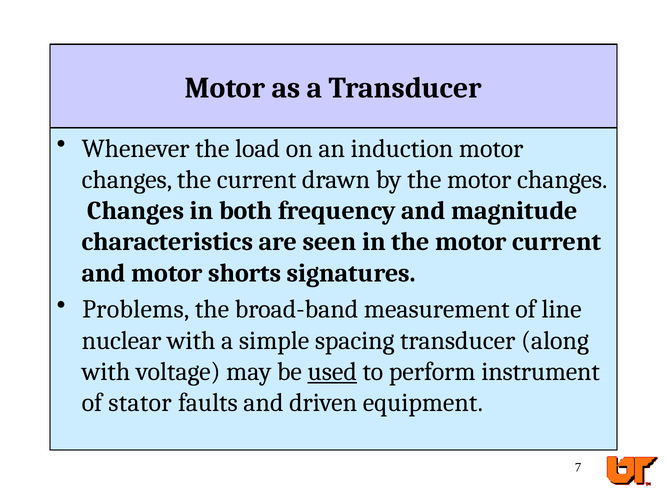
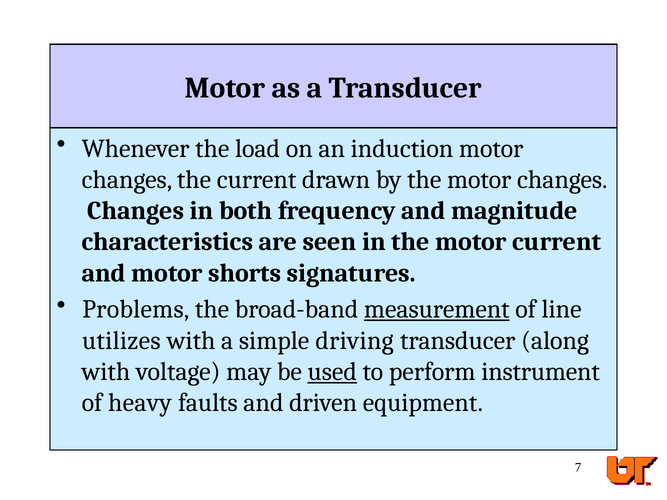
measurement underline: none -> present (437, 309)
nuclear: nuclear -> utilizes (121, 341)
spacing: spacing -> driving (355, 341)
stator: stator -> heavy (140, 403)
